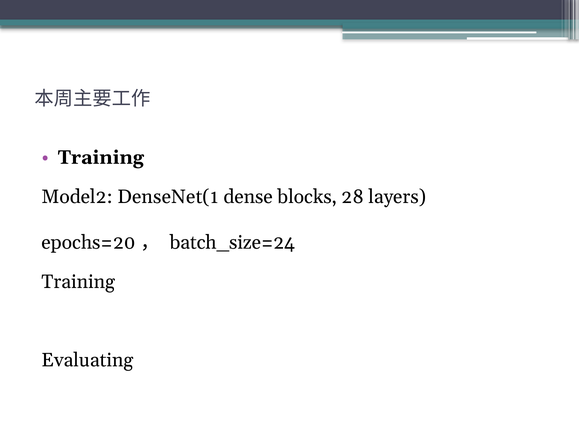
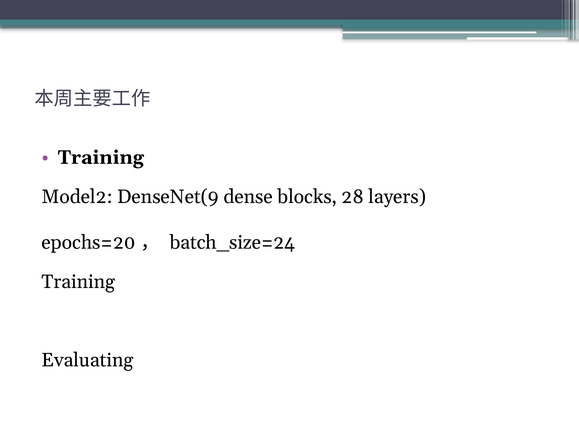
DenseNet(1: DenseNet(1 -> DenseNet(9 (168, 196)
